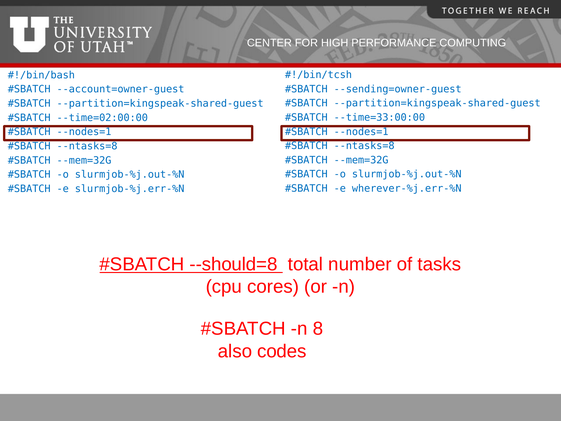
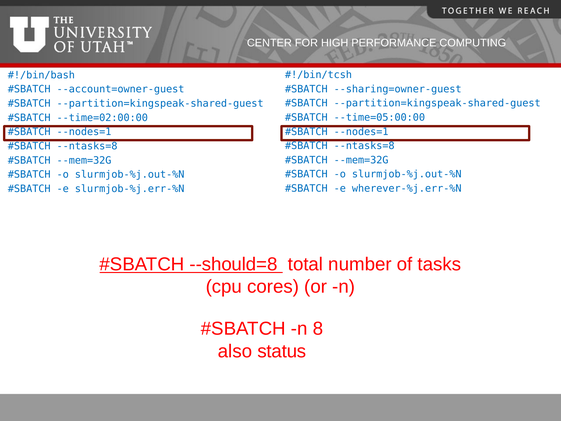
--sending=owner-guest: --sending=owner-guest -> --sharing=owner-guest (398, 89)
--time=33:00:00: --time=33:00:00 -> --time=05:00:00 (379, 117)
codes: codes -> status (282, 351)
